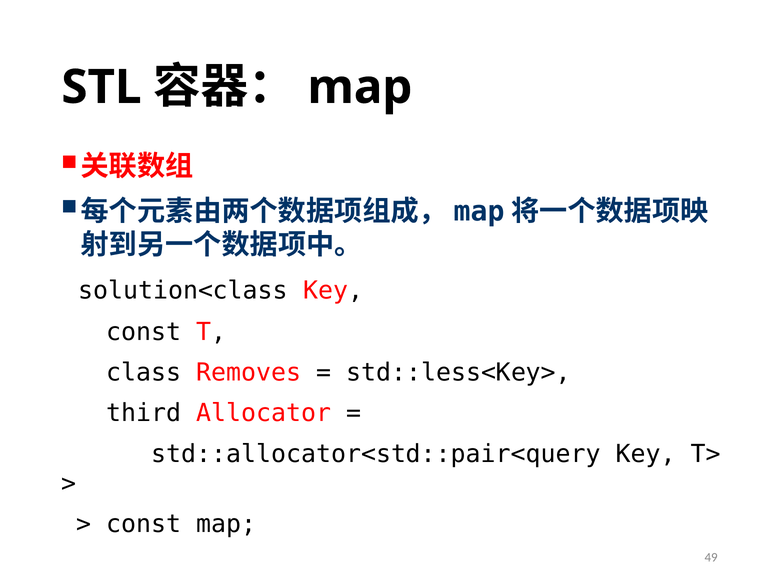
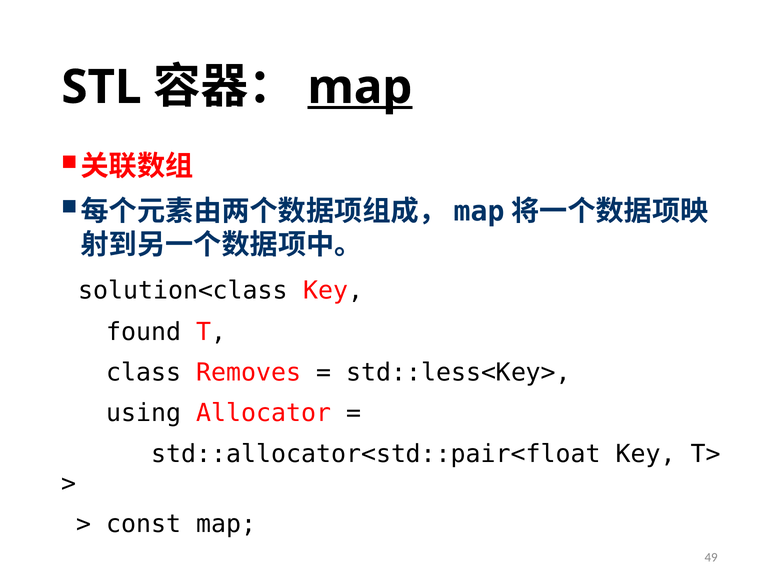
map underline: none -> present (360, 87)
const: const -> found (144, 332)
third: third -> using (144, 413)
std::allocator<std::pair<query: std::allocator<std::pair<query -> std::allocator<std::pair<float (376, 454)
